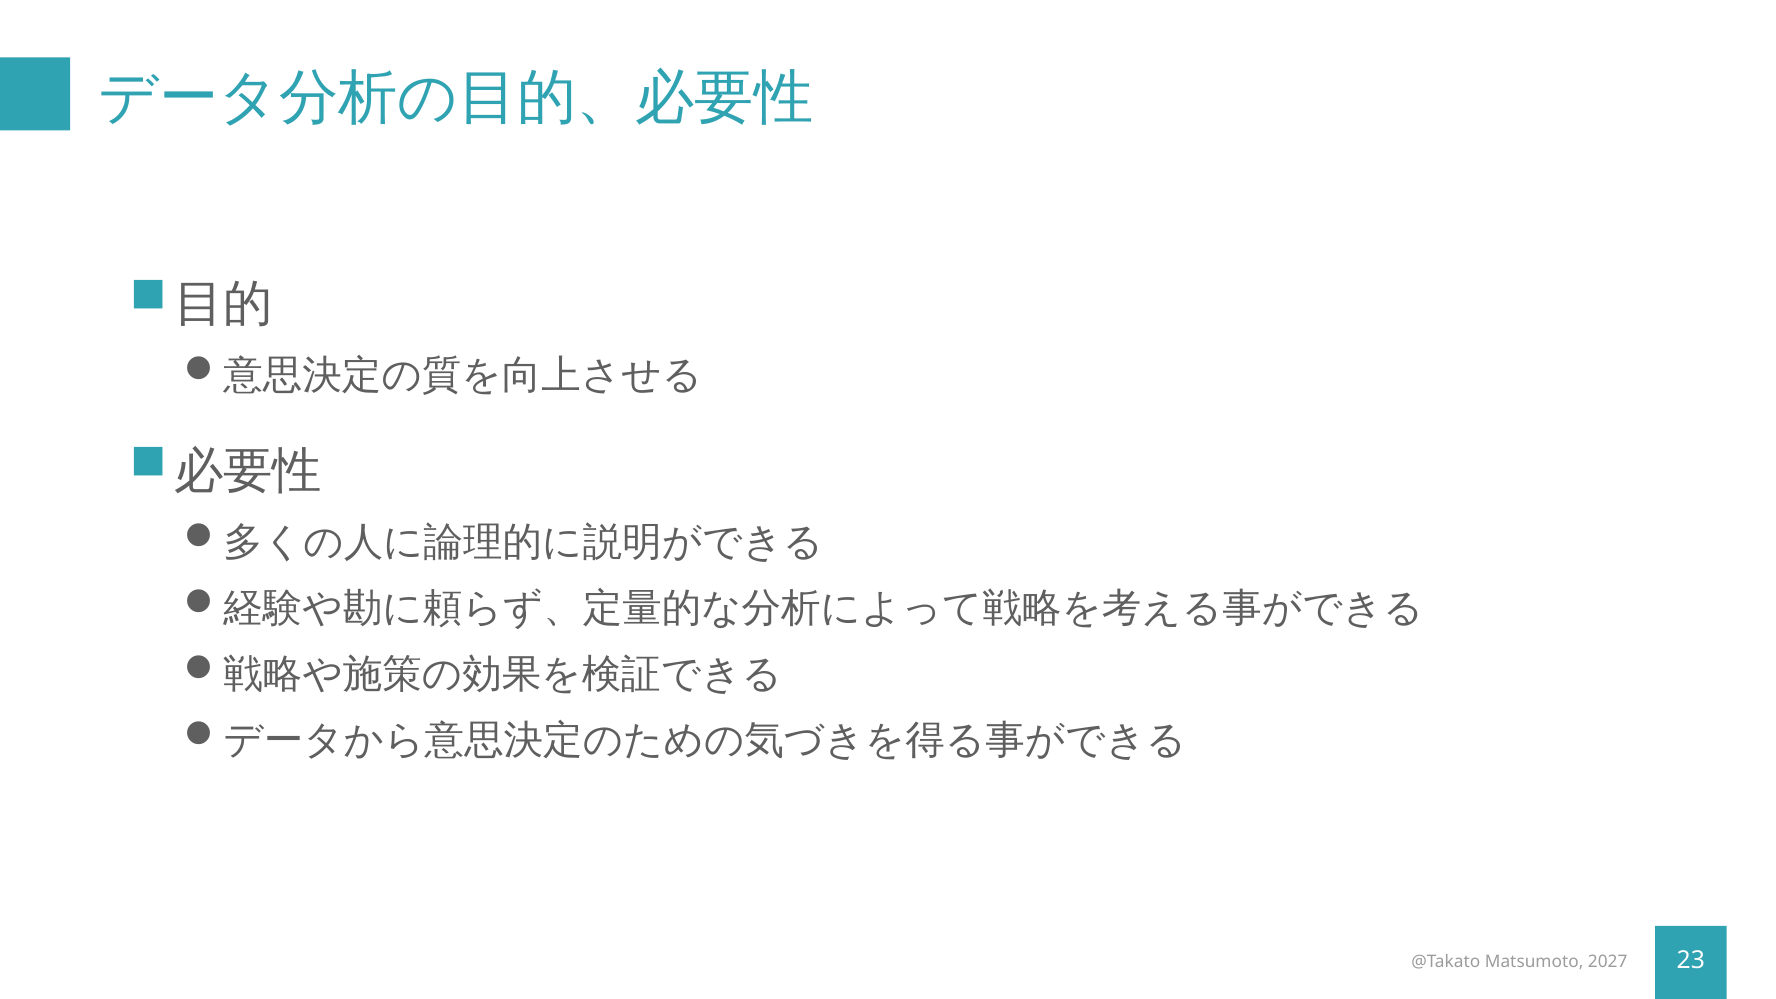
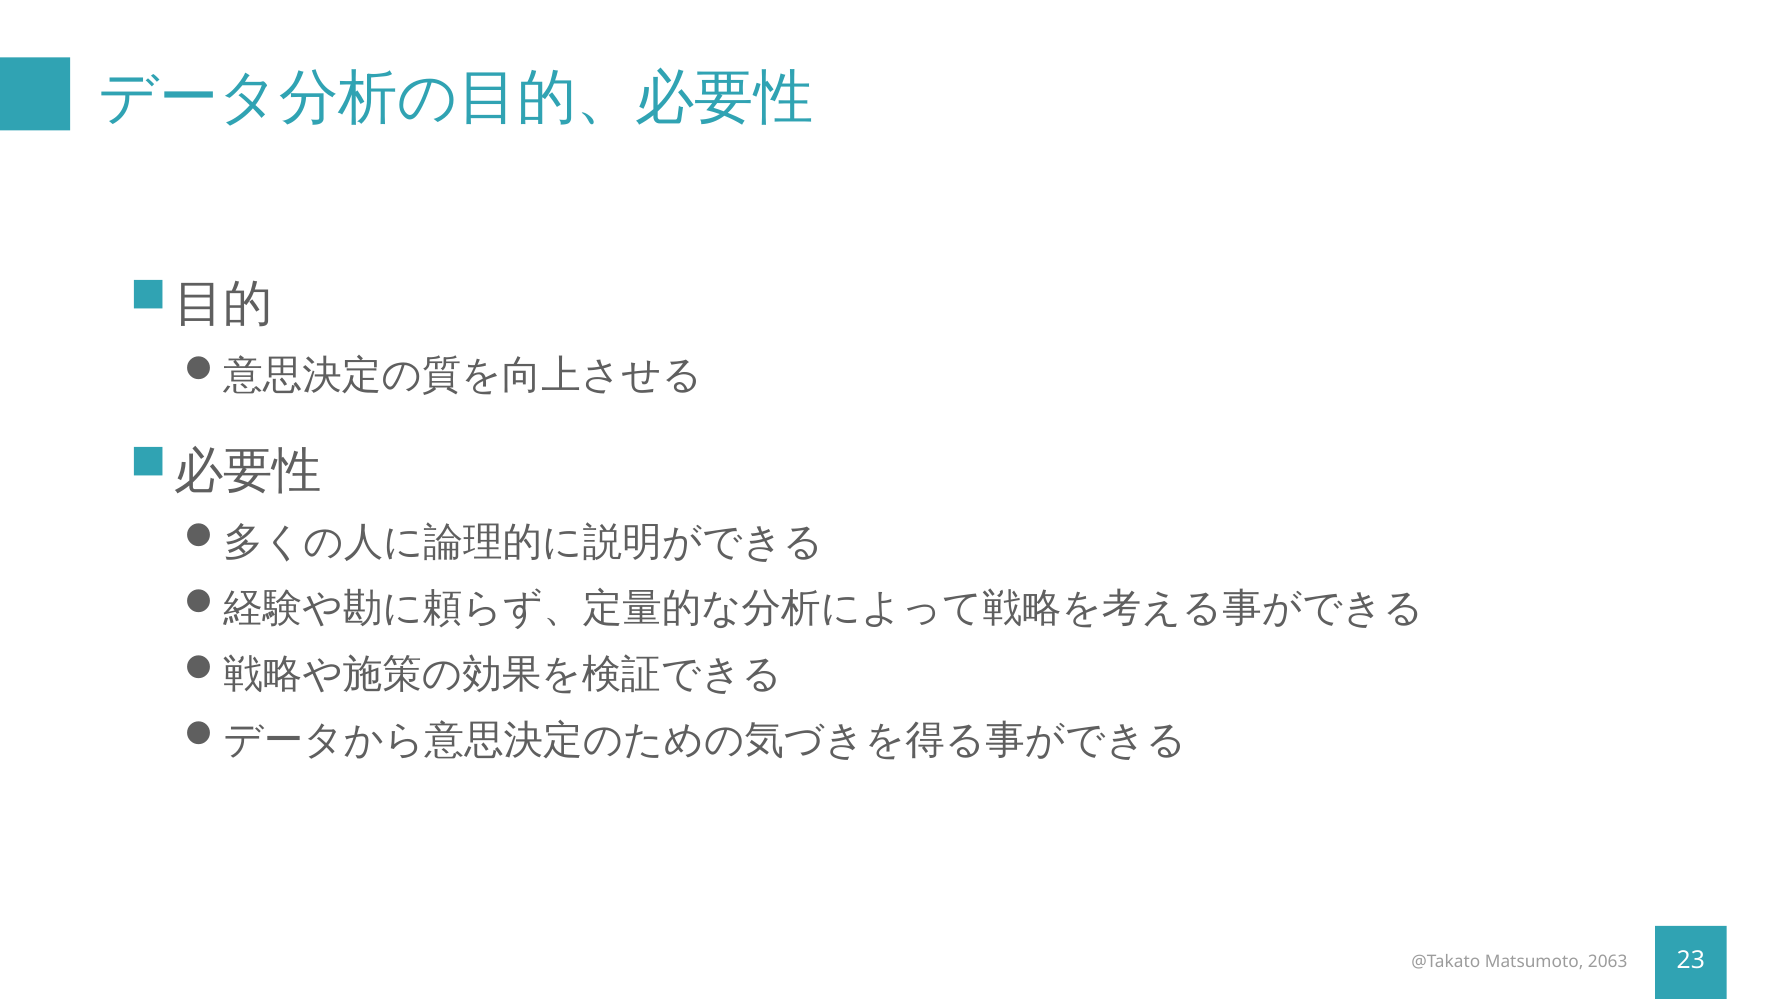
2027: 2027 -> 2063 (1608, 962)
